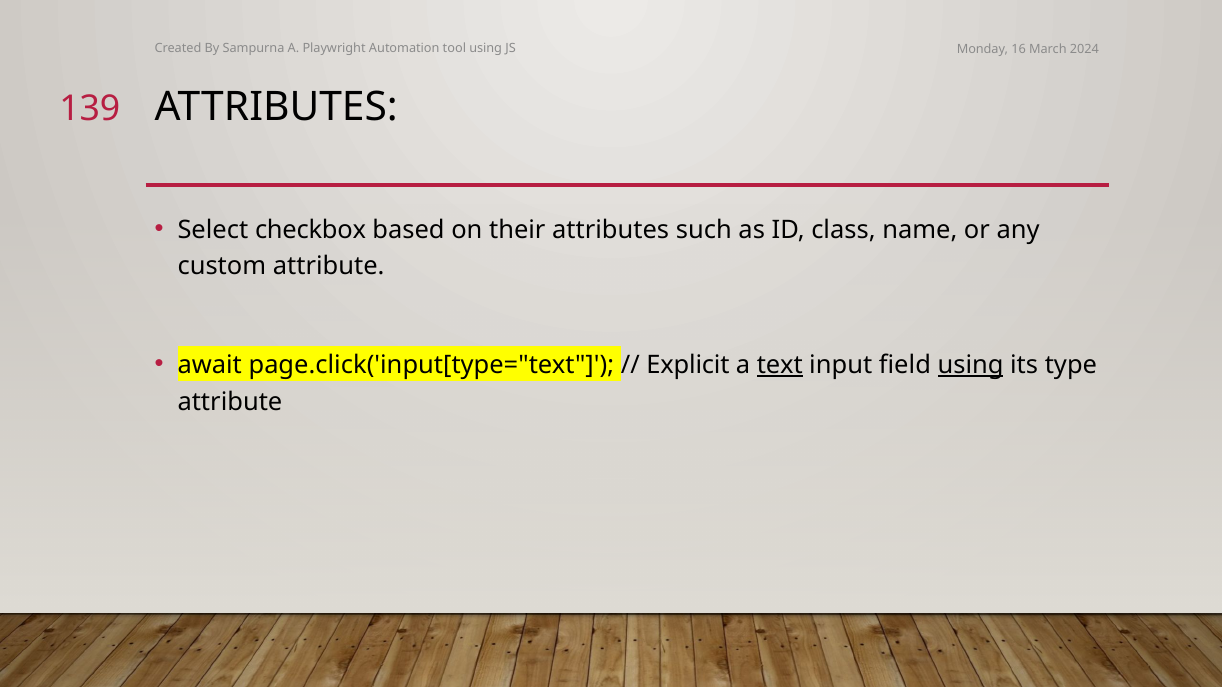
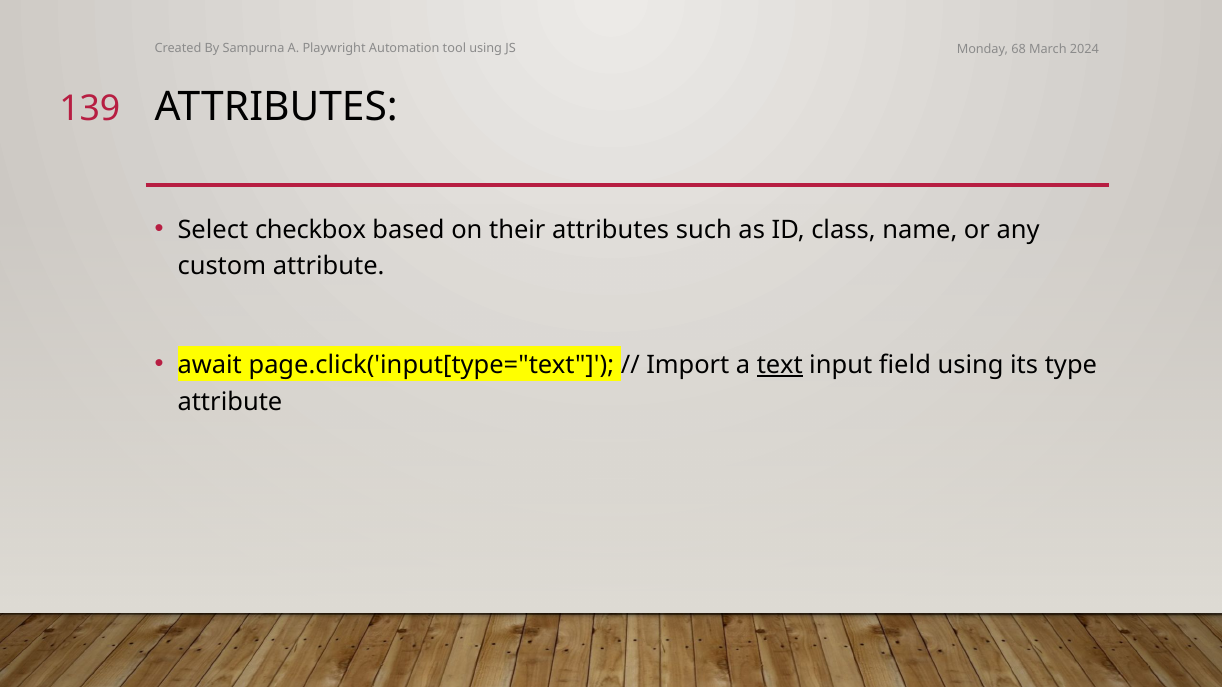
16: 16 -> 68 (1019, 49)
Explicit: Explicit -> Import (688, 365)
using underline: present -> none (971, 365)
